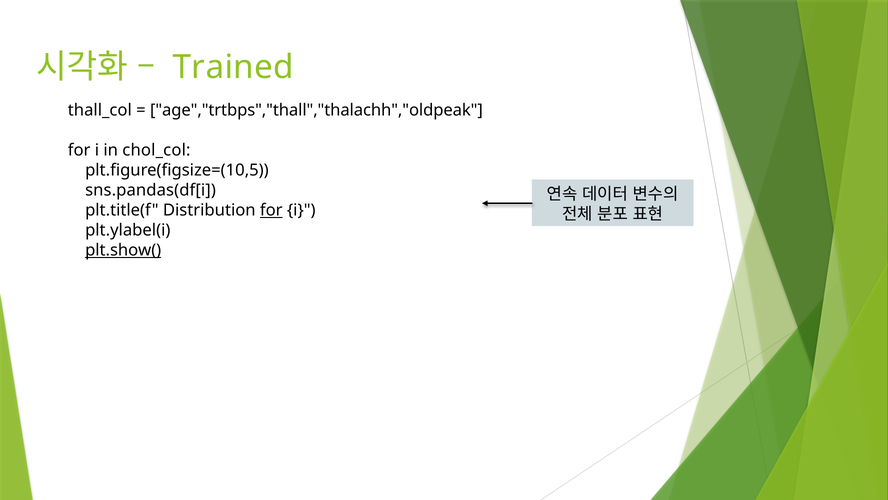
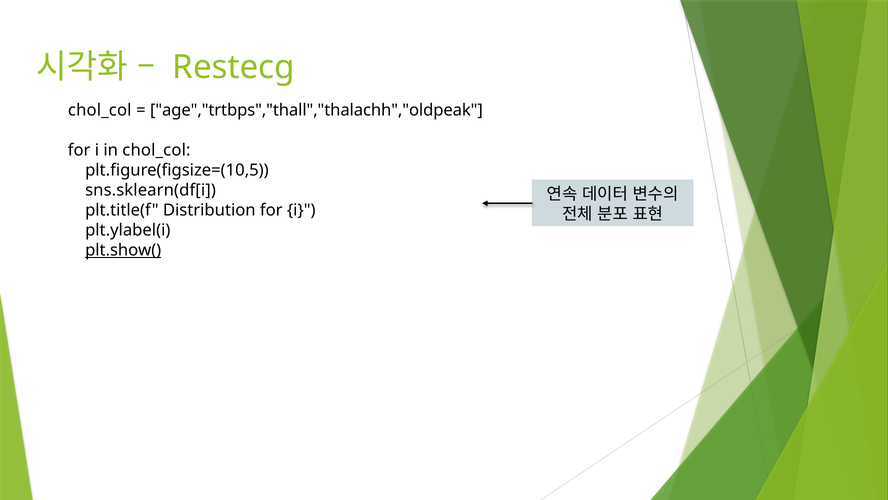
Trained: Trained -> Restecg (234, 67)
thall_col: thall_col -> chol_col (100, 110)
sns.pandas(df[i: sns.pandas(df[i -> sns.sklearn(df[i (151, 190)
for underline: present -> none (271, 210)
